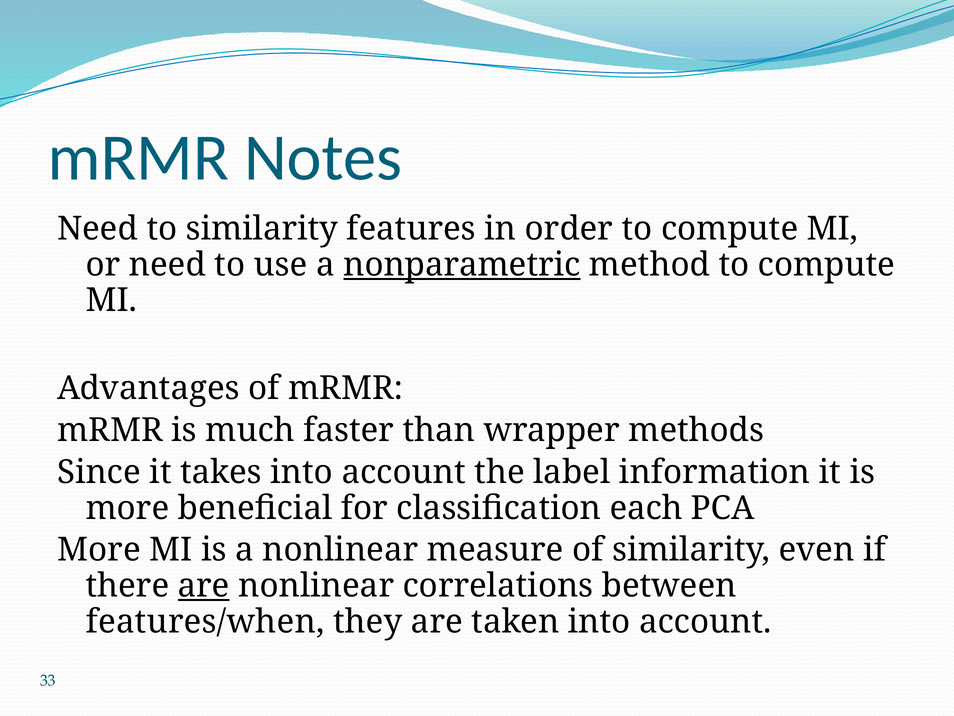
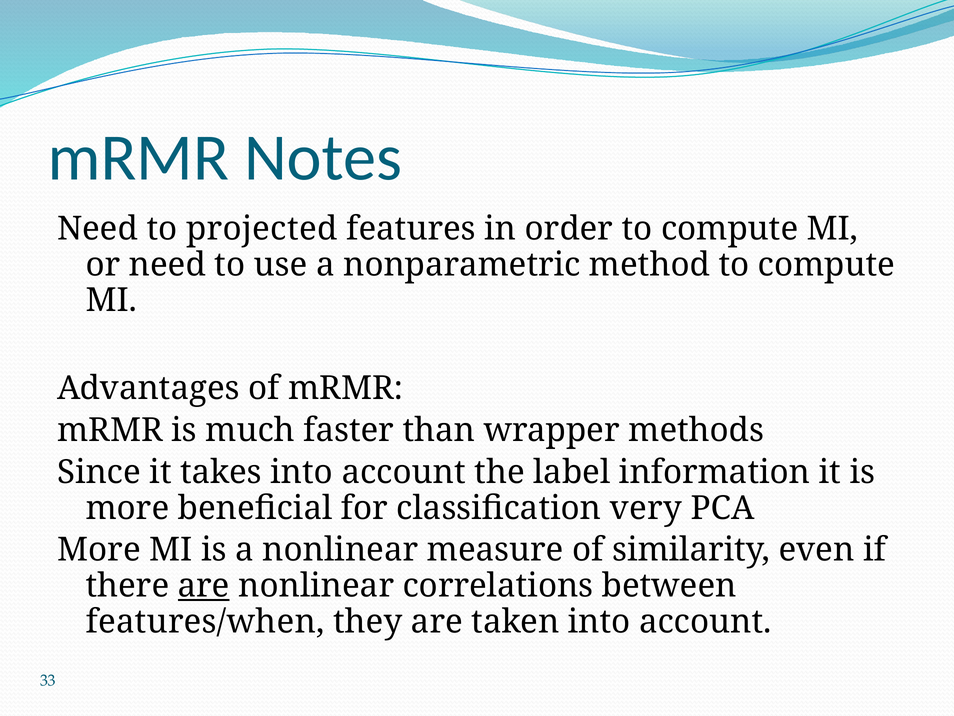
to similarity: similarity -> projected (262, 229)
nonparametric underline: present -> none (462, 265)
each: each -> very (646, 508)
